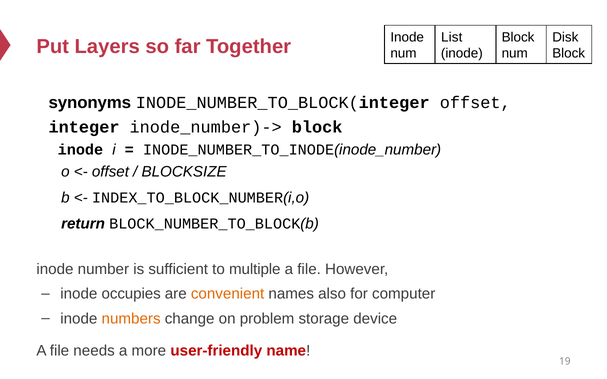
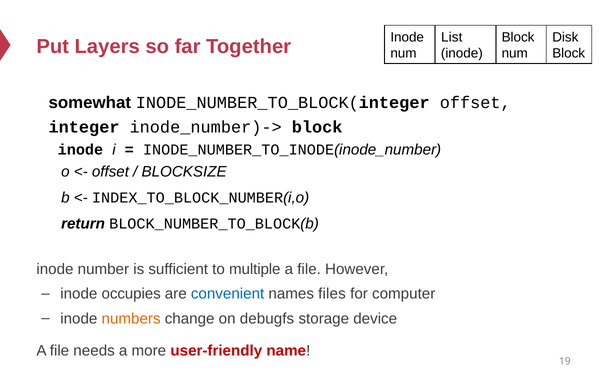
synonyms: synonyms -> somewhat (90, 103)
convenient colour: orange -> blue (228, 294)
also: also -> files (332, 294)
problem: problem -> debugfs (267, 319)
